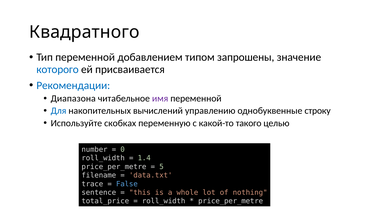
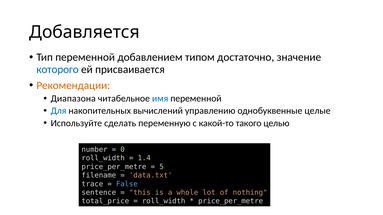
Квадратного: Квадратного -> Добавляется (84, 32)
запрошены: запрошены -> достаточно (246, 57)
Рекомендации colour: blue -> orange (73, 86)
имя colour: purple -> blue (160, 99)
строку: строку -> целые (318, 111)
скобках: скобках -> сделать (120, 123)
